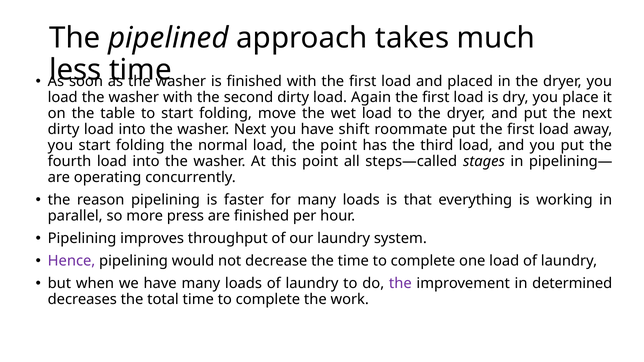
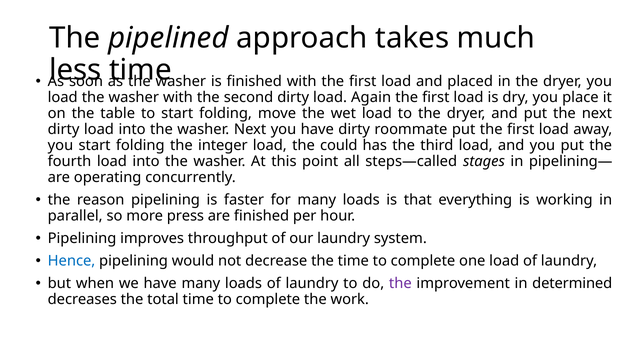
have shift: shift -> dirty (354, 129)
normal: normal -> integer (223, 145)
the point: point -> could (339, 145)
Hence colour: purple -> blue (72, 261)
